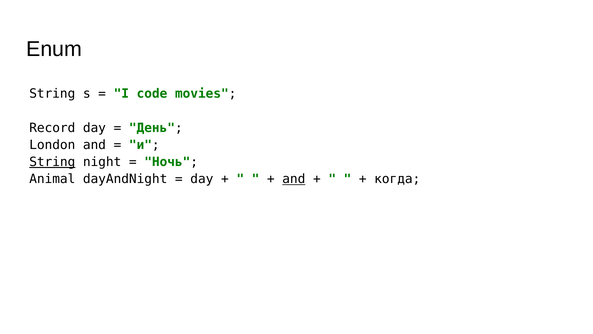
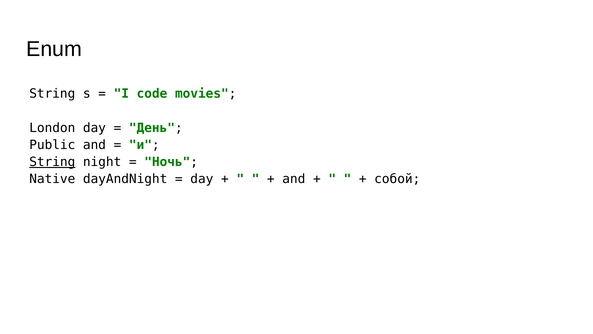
Record: Record -> London (52, 128)
London: London -> Public (52, 145)
Animal: Animal -> Native (52, 179)
and underline: present -> none (294, 179)
когда: когда -> собой (397, 179)
